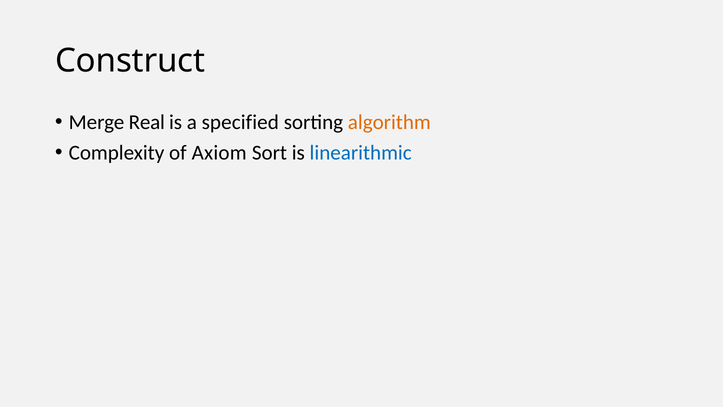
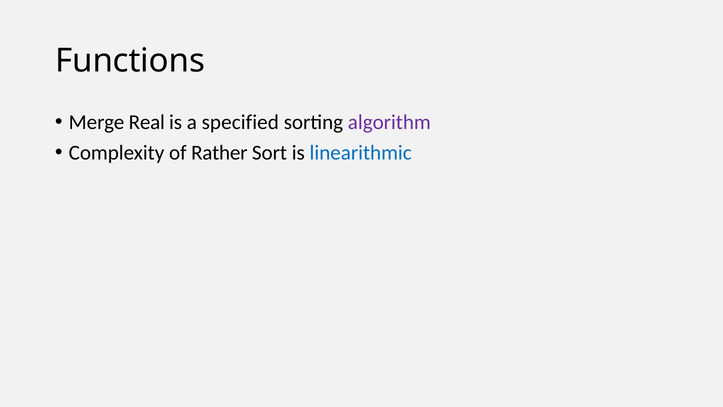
Construct: Construct -> Functions (130, 61)
algorithm colour: orange -> purple (389, 122)
Axiom: Axiom -> Rather (219, 153)
